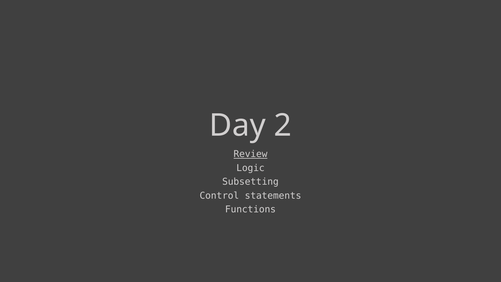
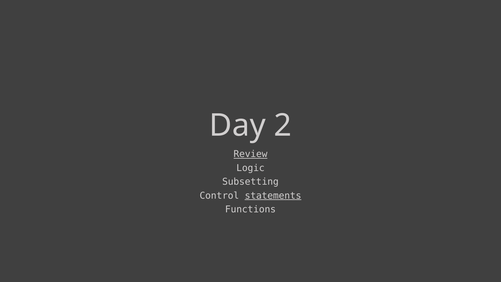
statements underline: none -> present (273, 196)
